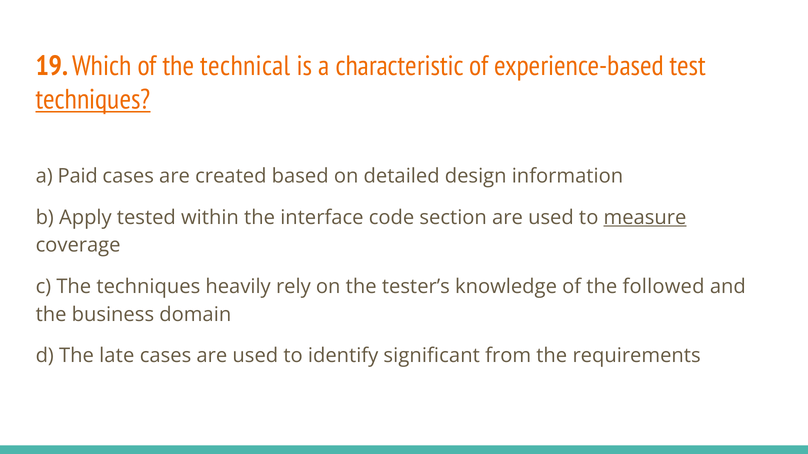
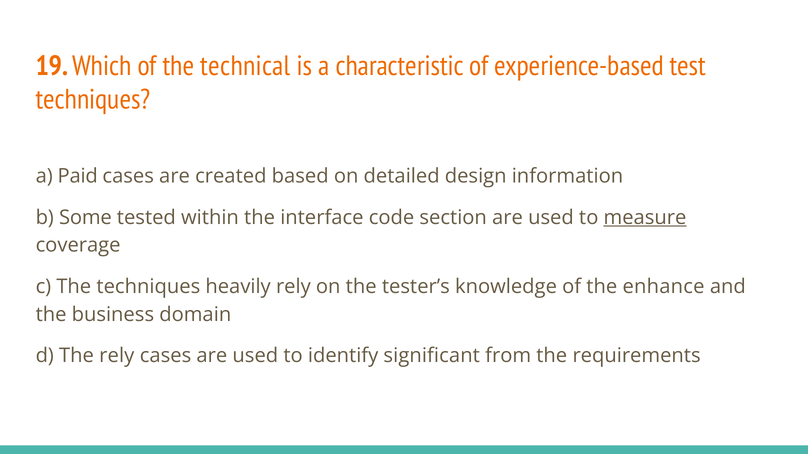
techniques underline: present -> none (93, 100)
Apply: Apply -> Some (85, 218)
followed: followed -> enhance (664, 287)
The late: late -> rely (117, 356)
